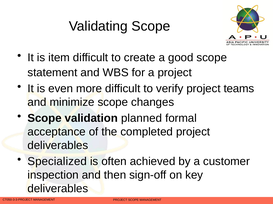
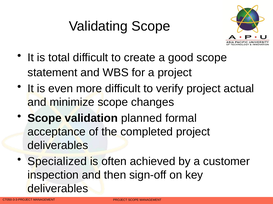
item: item -> total (59, 58)
teams: teams -> actual (239, 89)
